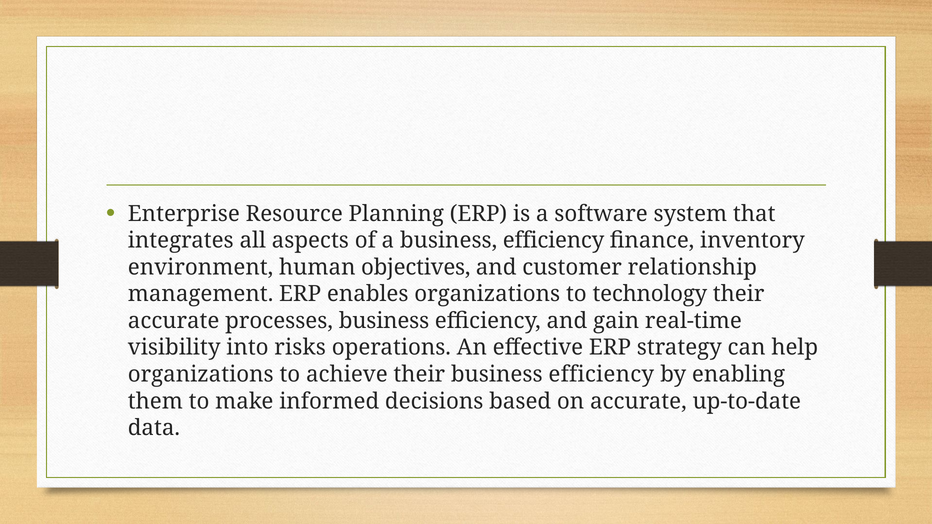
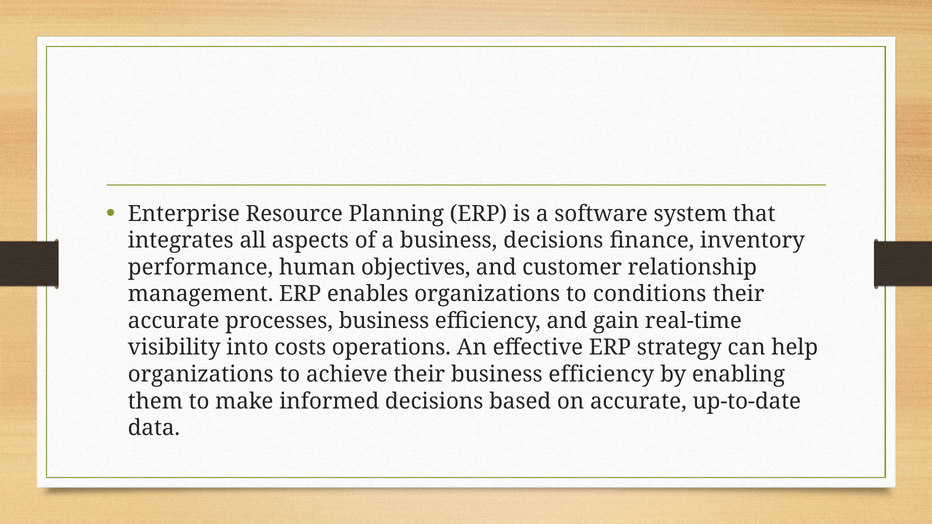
a business efficiency: efficiency -> decisions (553, 241)
environment: environment -> performance (201, 267)
technology: technology -> conditions (650, 294)
risks: risks -> costs (300, 348)
